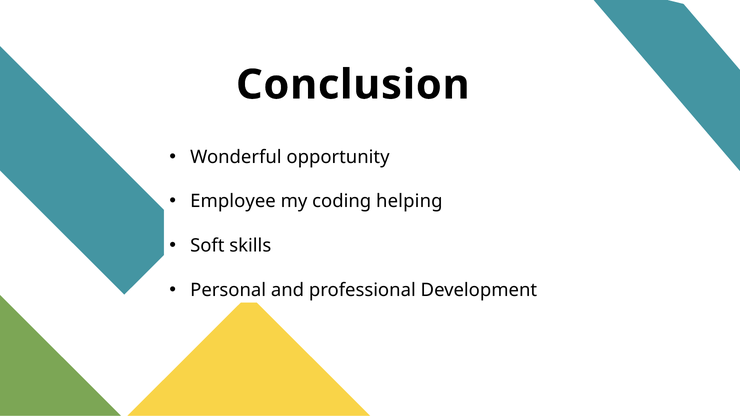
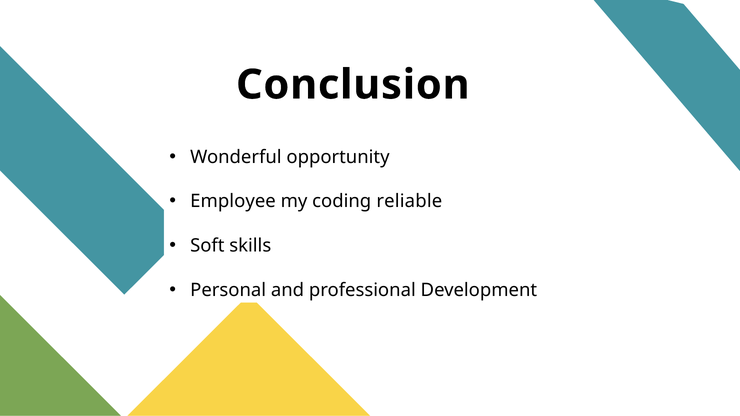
helping: helping -> reliable (409, 201)
